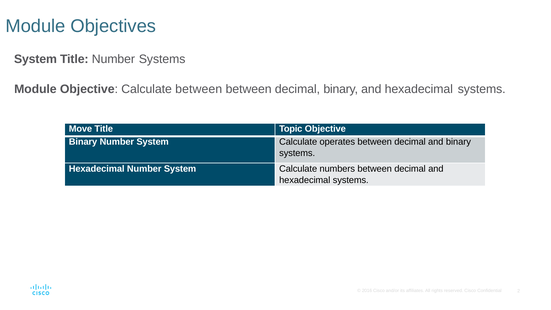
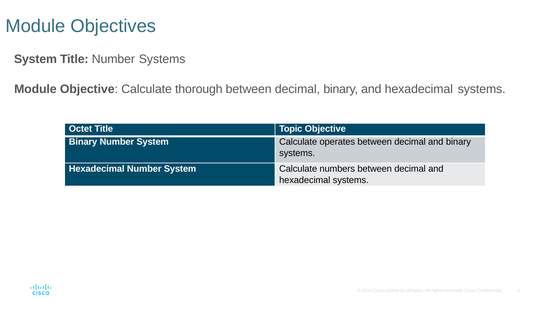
Calculate between: between -> thorough (199, 89)
Move: Move -> Octet (80, 129)
